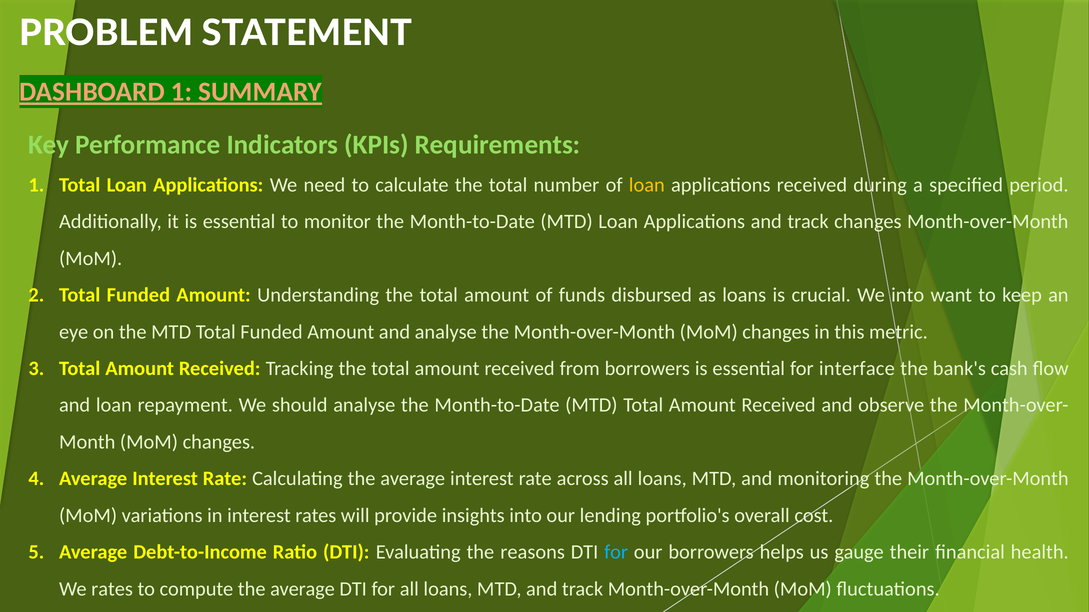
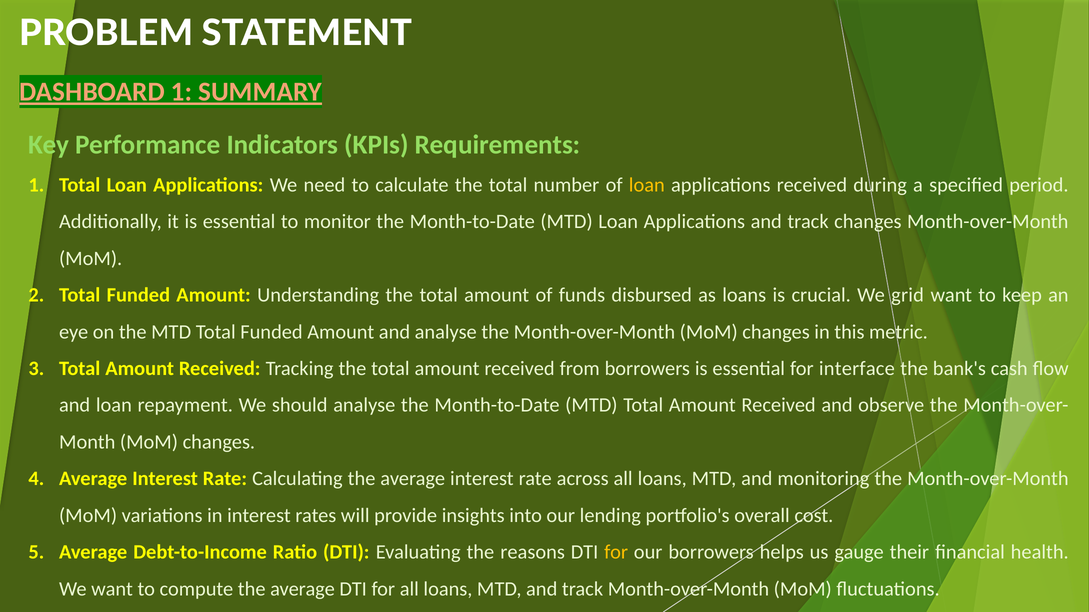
We into: into -> grid (908, 295)
for colour: light blue -> yellow (616, 553)
We rates: rates -> want (112, 589)
